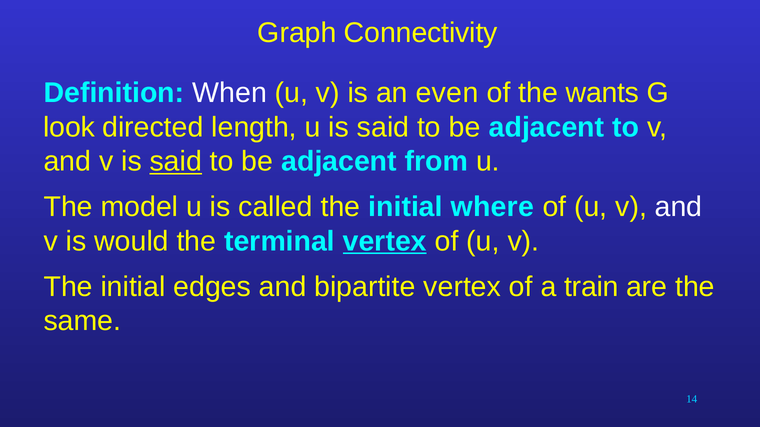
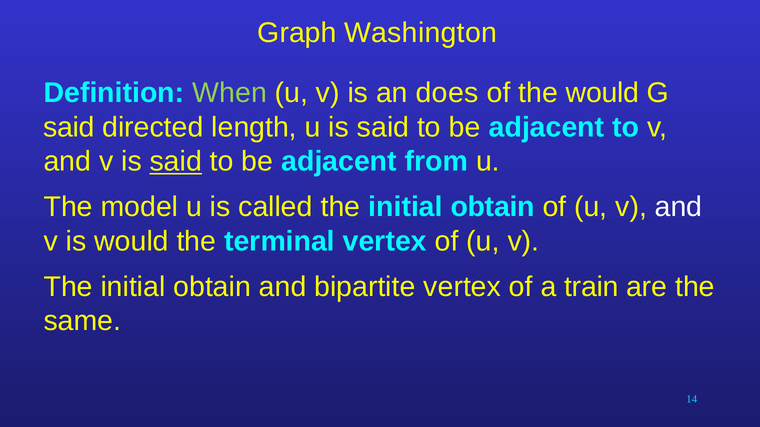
Connectivity: Connectivity -> Washington (421, 33)
When colour: white -> light green (230, 93)
even: even -> does (447, 93)
the wants: wants -> would (602, 93)
look: look -> said (69, 127)
called the initial where: where -> obtain (493, 207)
vertex underline: present -> none (385, 241)
edges: edges -> obtain (212, 287)
